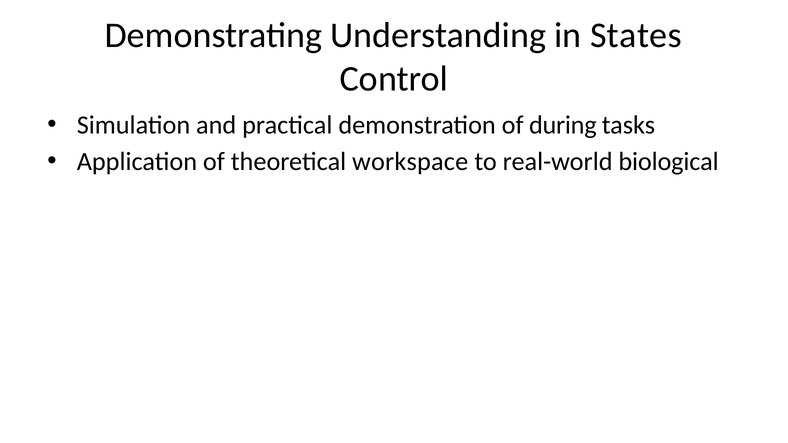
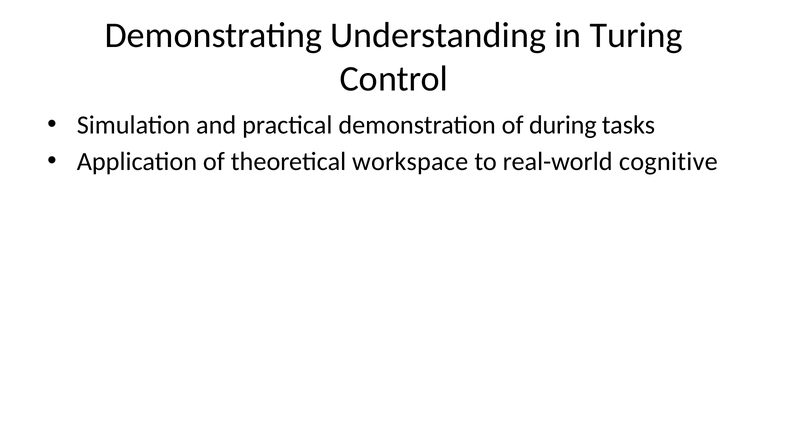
States: States -> Turing (636, 36)
biological: biological -> cognitive (668, 162)
